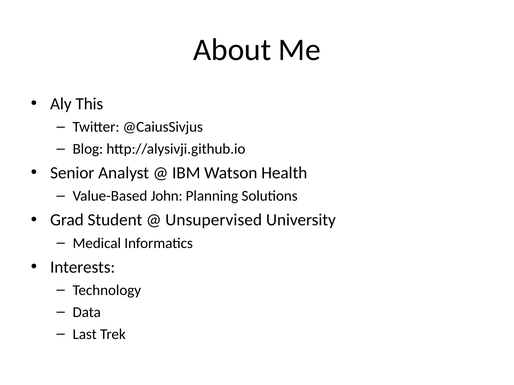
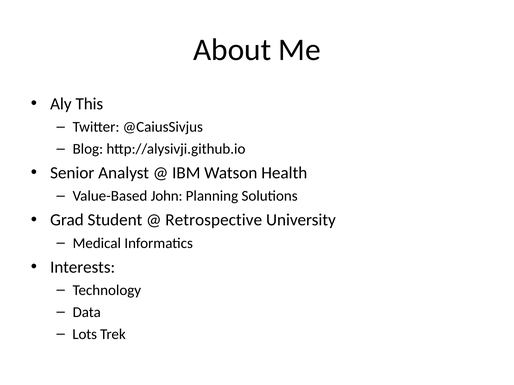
Unsupervised: Unsupervised -> Retrospective (214, 220)
Last: Last -> Lots (85, 335)
